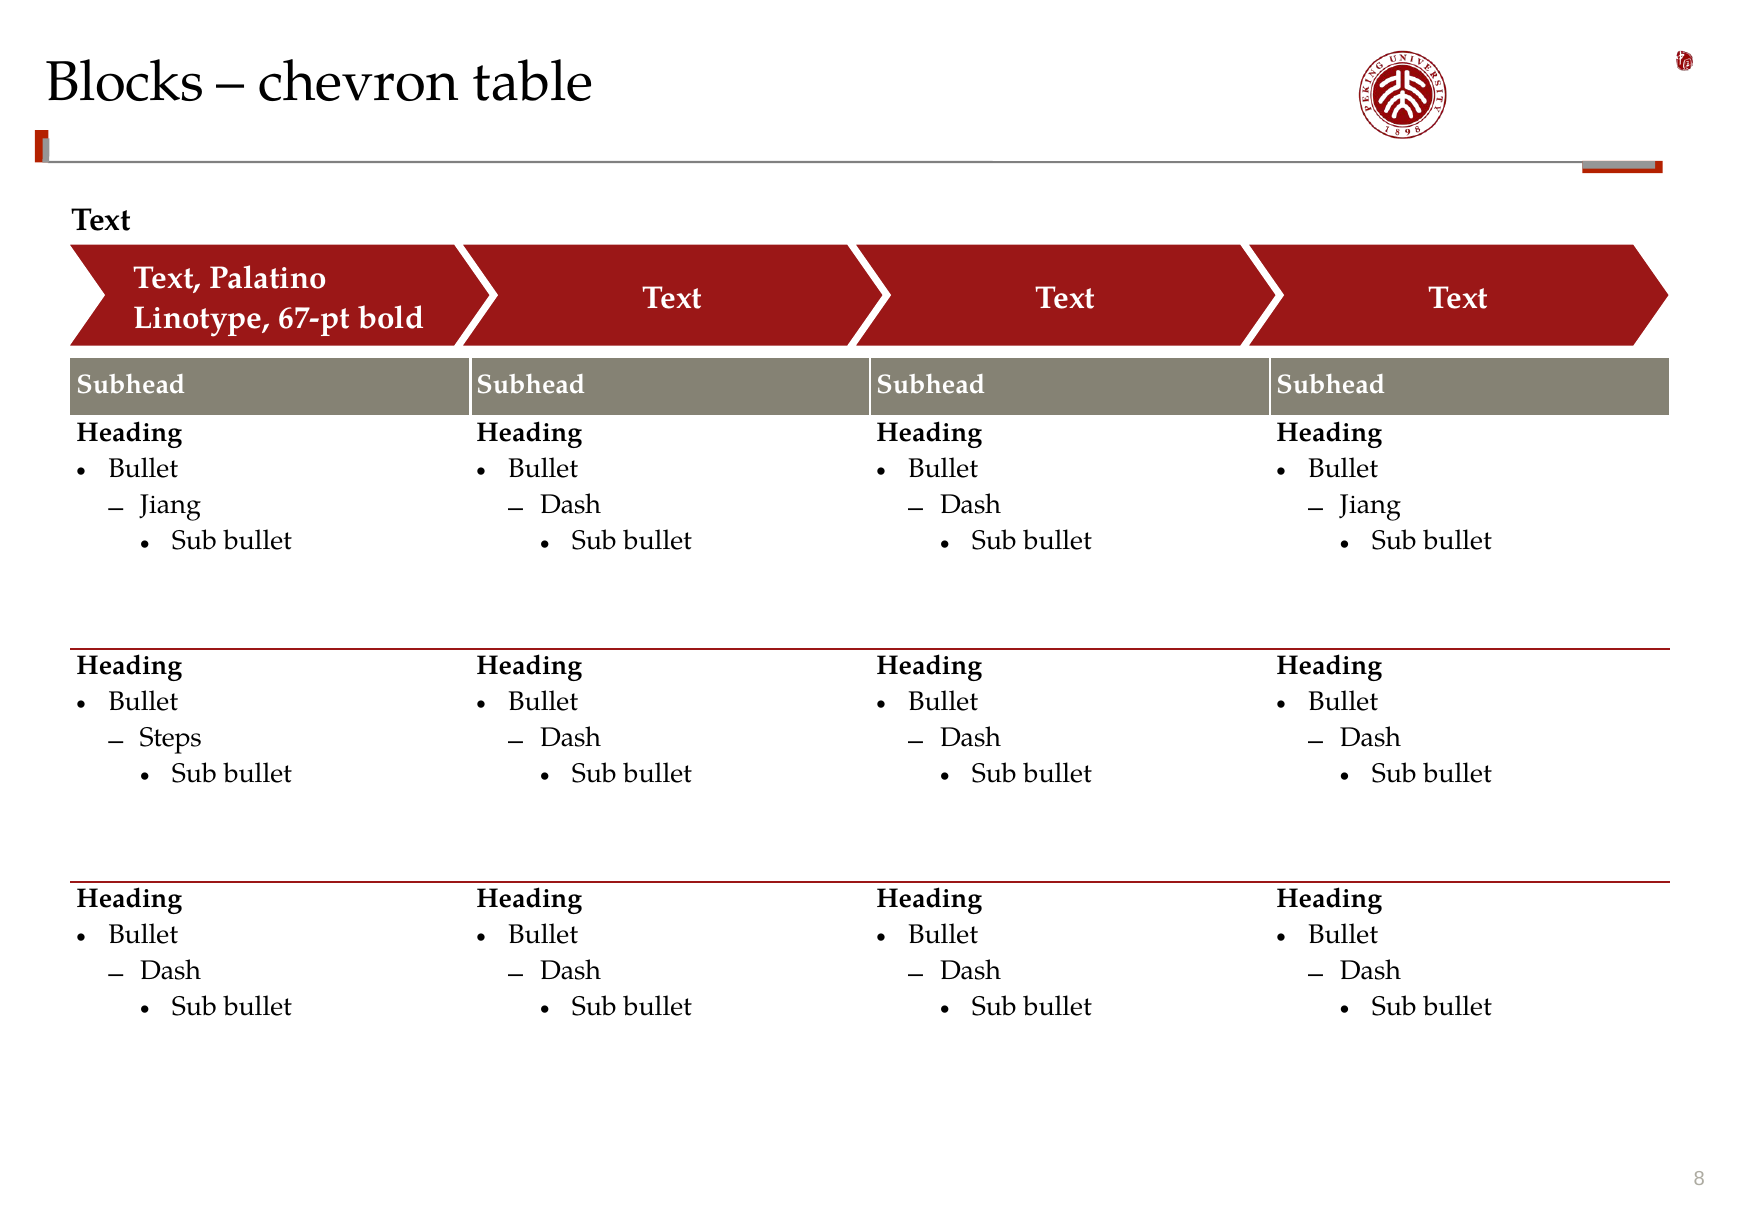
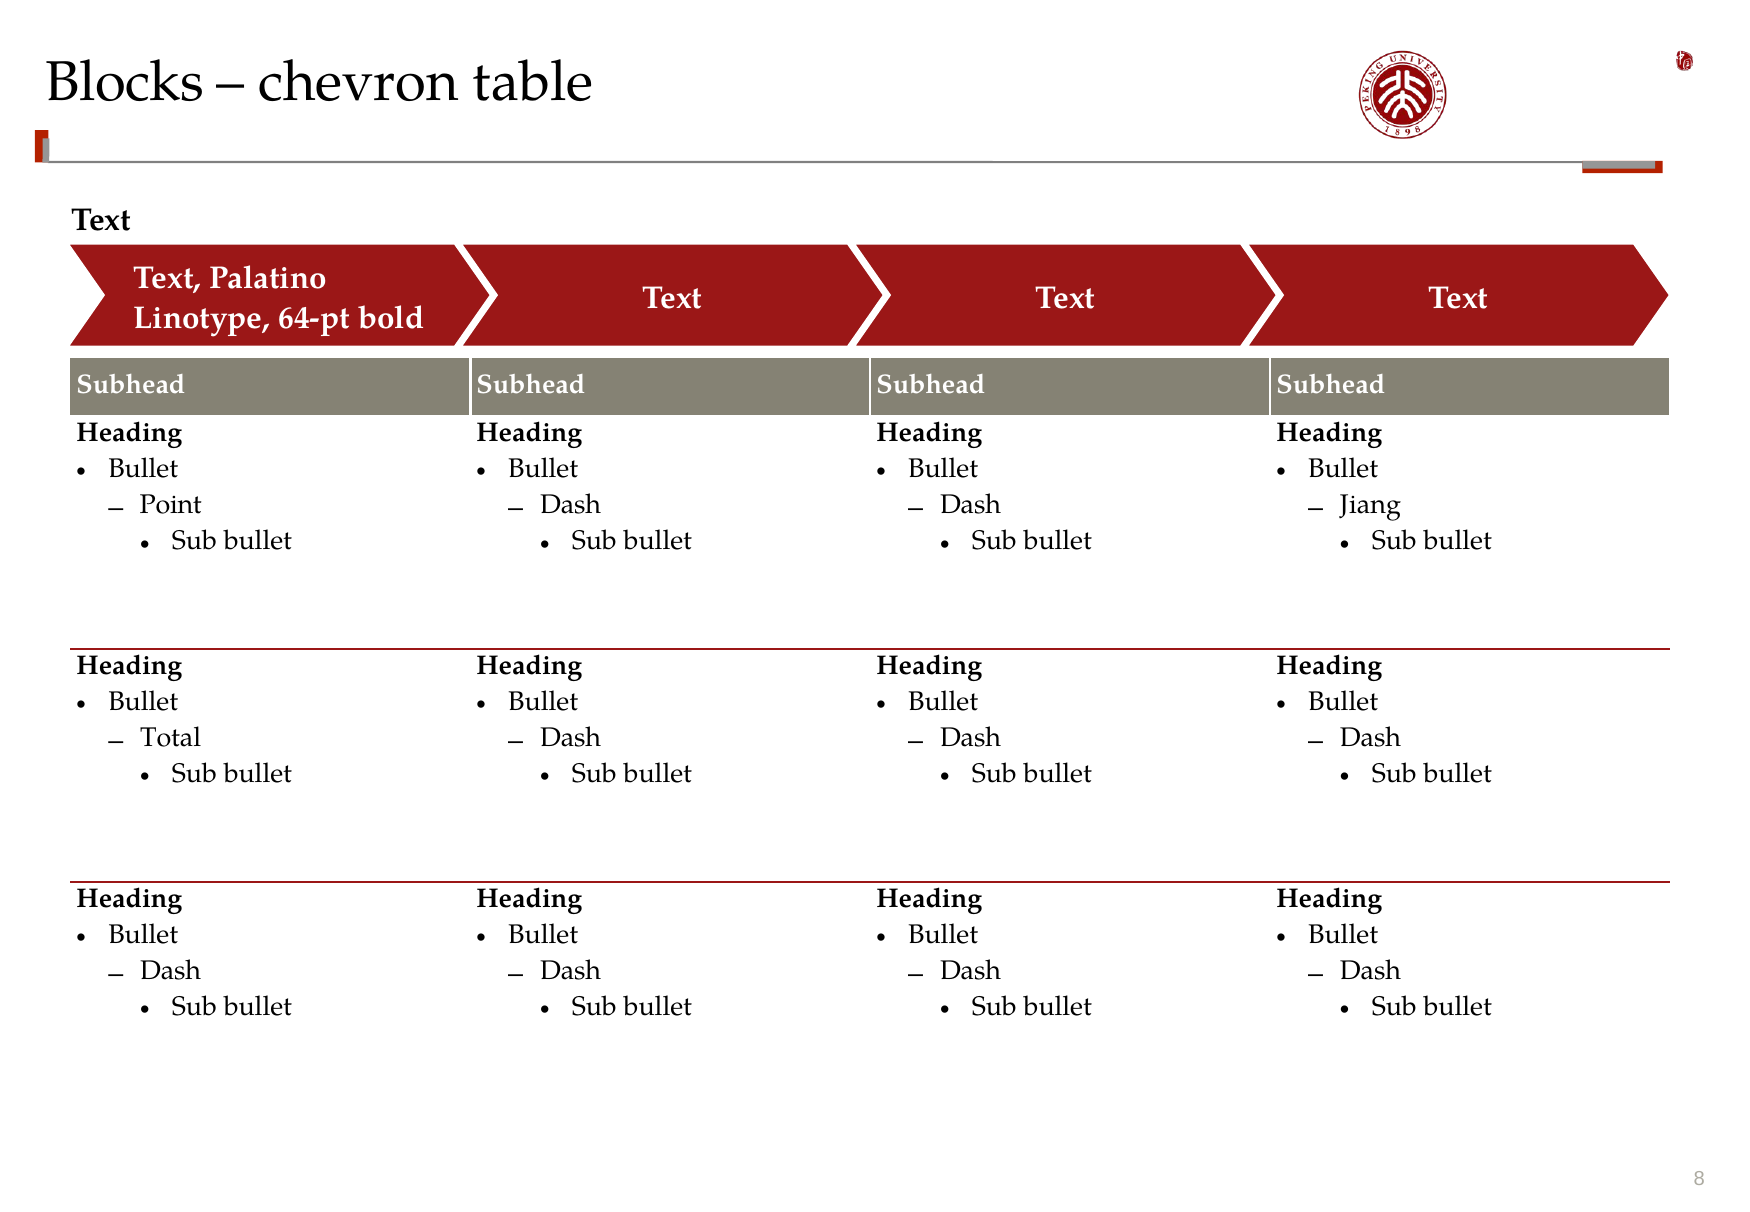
67-pt: 67-pt -> 64-pt (314, 318)
Jiang: Jiang -> Point (171, 505)
Steps: Steps -> Total (171, 738)
